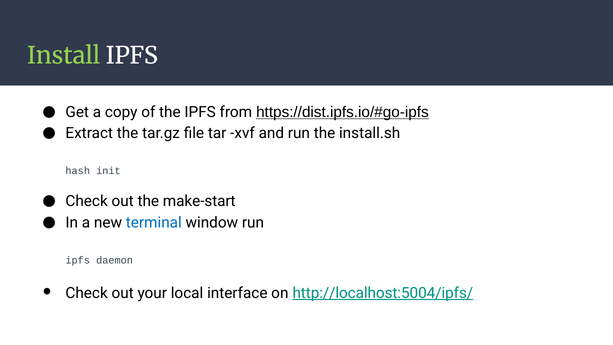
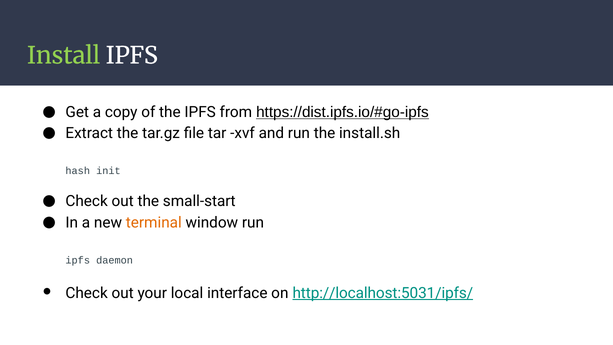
make-start: make-start -> small-start (199, 201)
terminal colour: blue -> orange (154, 222)
http://localhost:5004/ipfs/: http://localhost:5004/ipfs/ -> http://localhost:5031/ipfs/ (383, 293)
